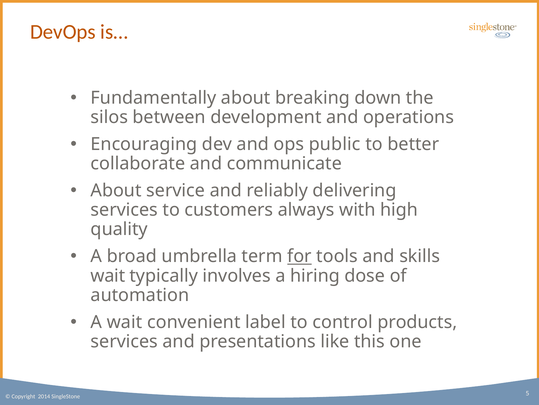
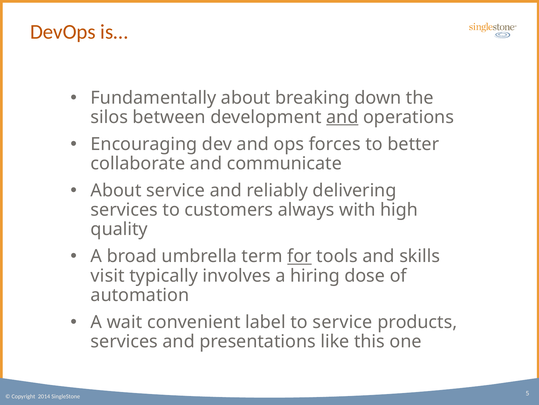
and underline: none -> present (342, 117)
public: public -> forces (335, 144)
wait: wait -> visit (108, 275)
to control: control -> service (343, 322)
